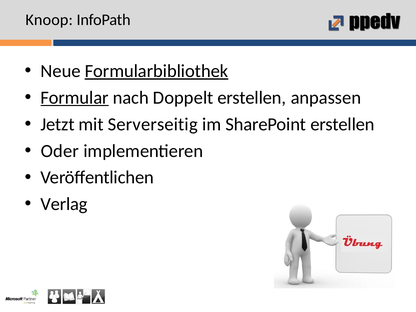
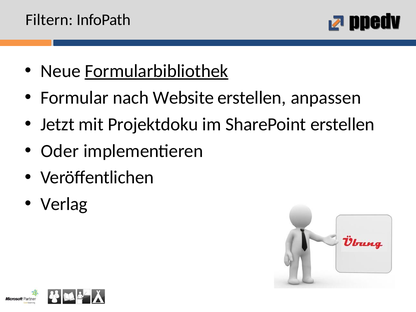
Knoop: Knoop -> Filtern (49, 20)
Formular underline: present -> none (75, 98)
Doppelt: Doppelt -> Website (183, 98)
Serverseitig: Serverseitig -> Projektdoku (153, 124)
